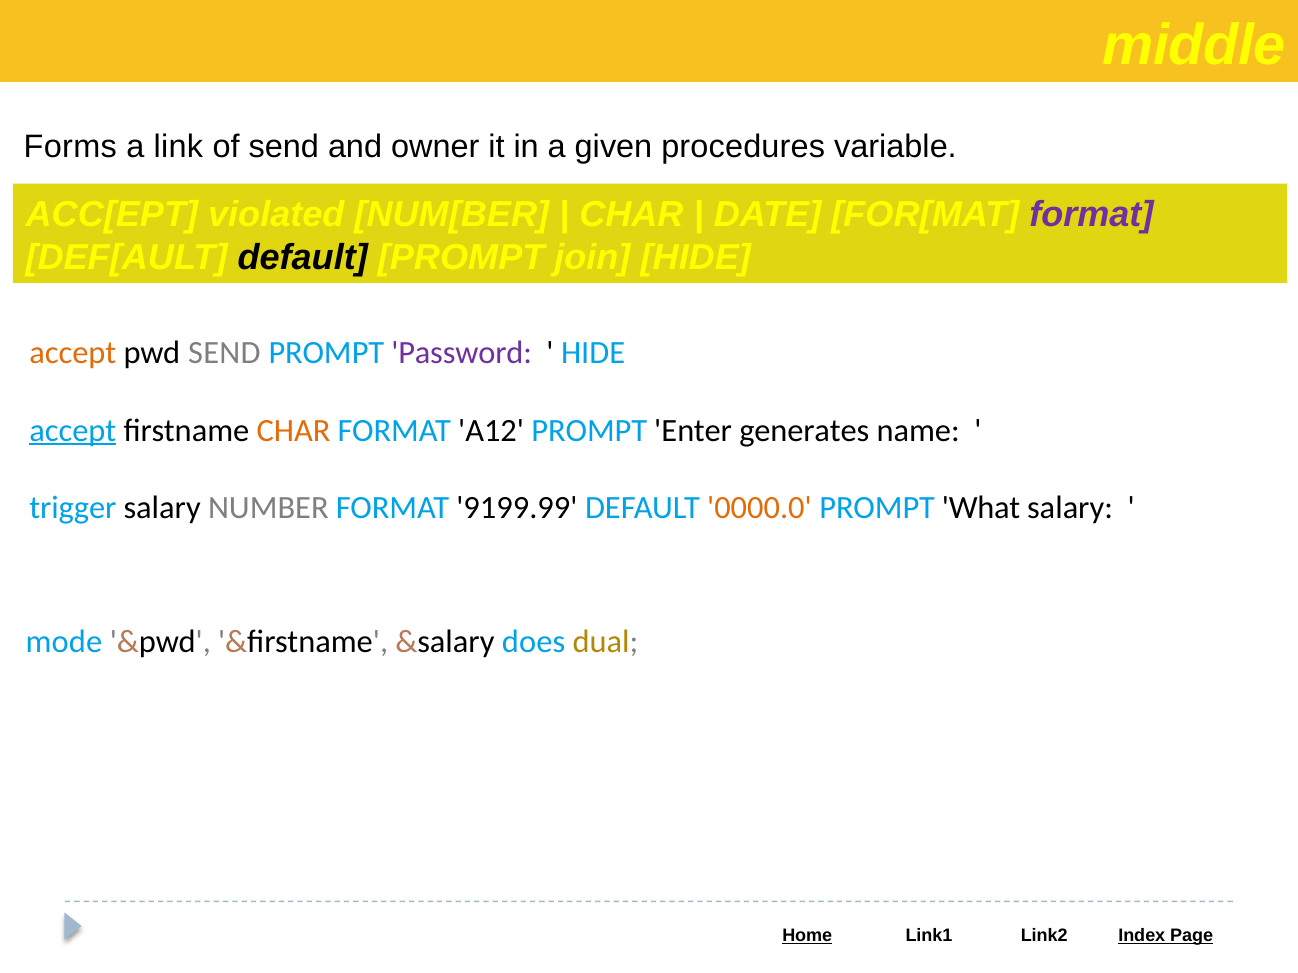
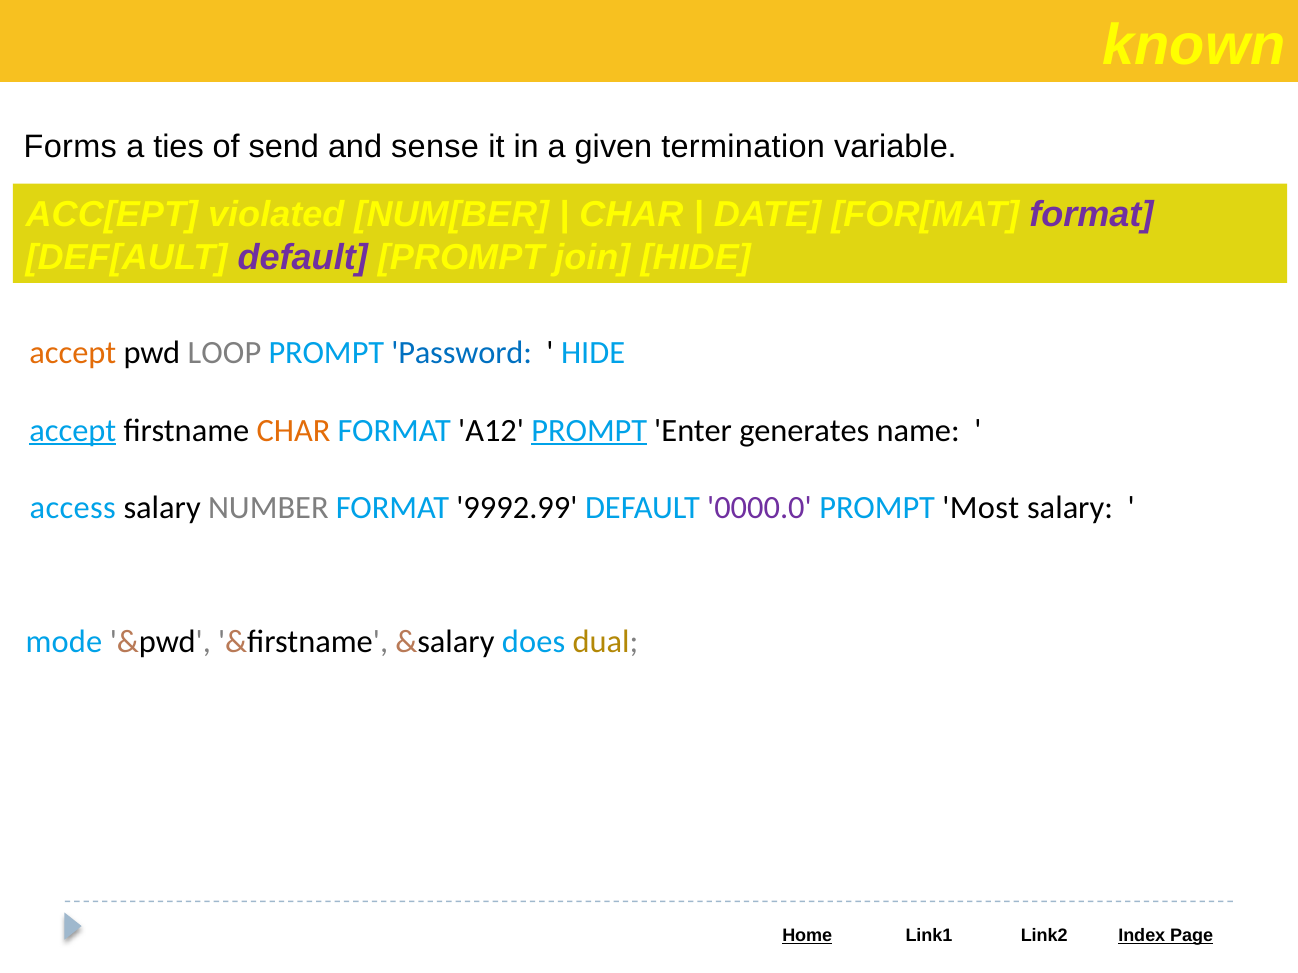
middle: middle -> known (1194, 45)
link: link -> ties (179, 147)
owner: owner -> sense (435, 147)
procedures: procedures -> termination (743, 147)
default colour: black -> purple (303, 258)
pwd SEND: SEND -> LOOP (224, 353)
Password colour: purple -> blue (462, 353)
PROMPT underline: none -> present (589, 431)
trigger: trigger -> access (73, 508)
9199.99: 9199.99 -> 9992.99 (517, 508)
0000.0 colour: orange -> purple (759, 508)
What: What -> Most (981, 508)
